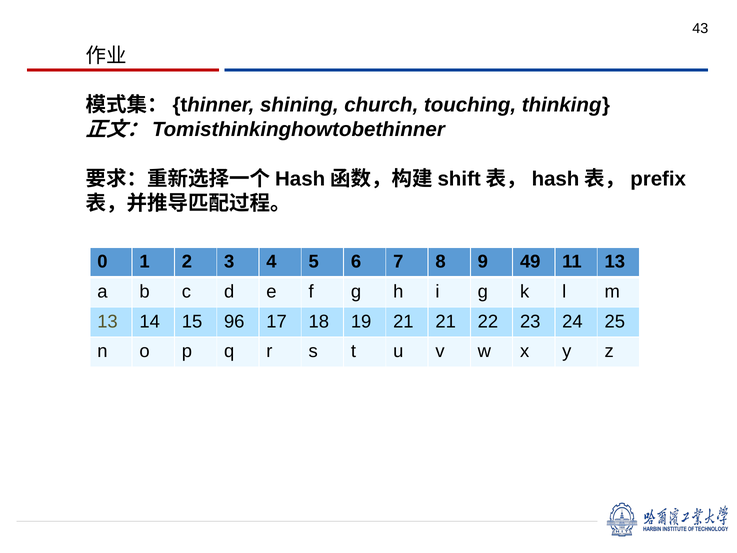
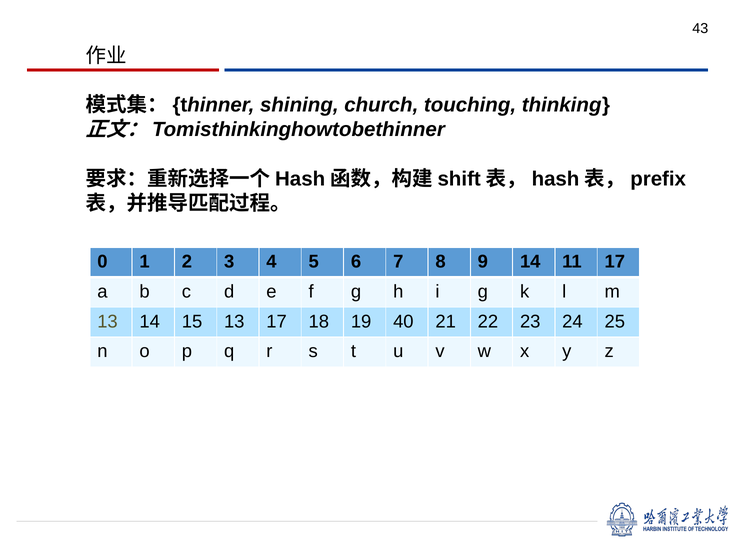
9 49: 49 -> 14 (530, 262)
11 13: 13 -> 17 (615, 262)
15 96: 96 -> 13 (234, 321)
19 21: 21 -> 40 (403, 321)
